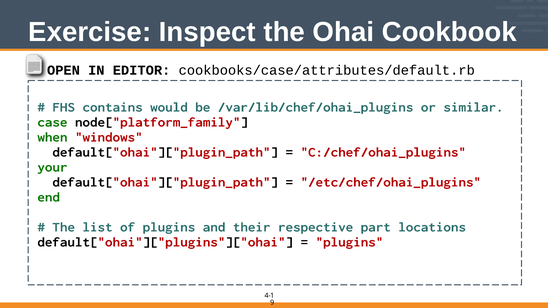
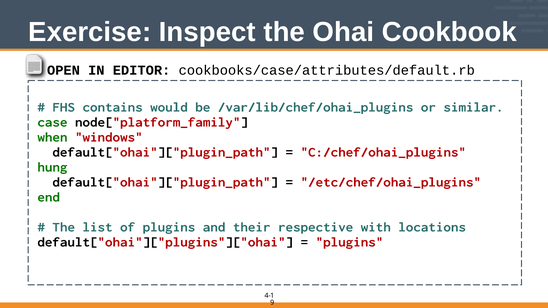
your: your -> hung (52, 167)
part: part -> with (376, 227)
